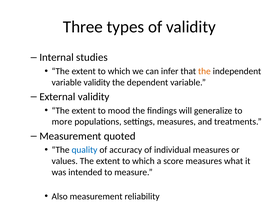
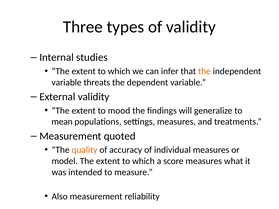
variable validity: validity -> threats (97, 82)
more: more -> mean (62, 122)
quality colour: blue -> orange (84, 150)
values: values -> model (65, 161)
